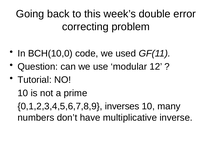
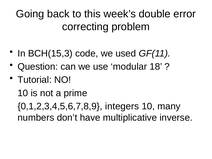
BCH(10,0: BCH(10,0 -> BCH(15,3 (50, 53)
12: 12 -> 18 (156, 67)
inverses: inverses -> integers (122, 106)
